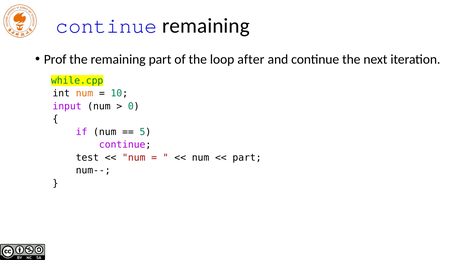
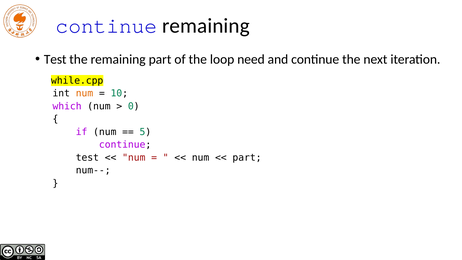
Prof: Prof -> Test (55, 59)
after: after -> need (251, 59)
while.cpp colour: green -> black (77, 81)
input: input -> which (67, 106)
